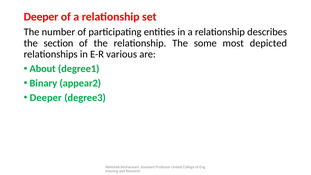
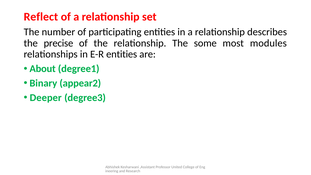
Deeper: Deeper -> Reflect (41, 17)
section: section -> precise (58, 43)
depicted: depicted -> modules (268, 43)
E-R various: various -> entities (122, 54)
